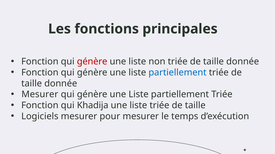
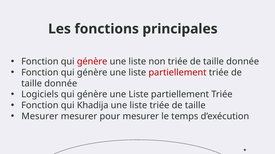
partiellement colour: blue -> red (178, 73)
Mesurer: Mesurer -> Logiciels (40, 95)
Logiciels: Logiciels -> Mesurer (40, 117)
